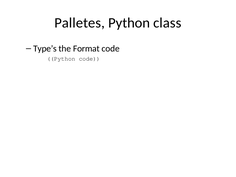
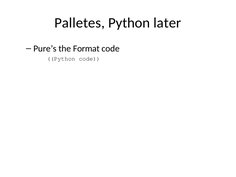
class: class -> later (167, 23)
Type’s: Type’s -> Pure’s (45, 49)
